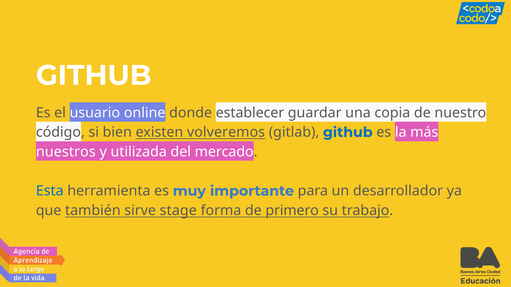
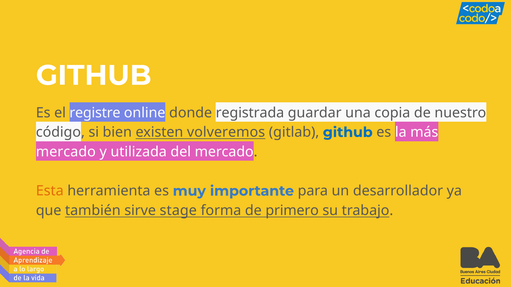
usuario: usuario -> registre (95, 113)
establecer: establecer -> registrada (250, 113)
nuestros: nuestros -> mercado (66, 152)
Esta colour: blue -> orange (50, 191)
